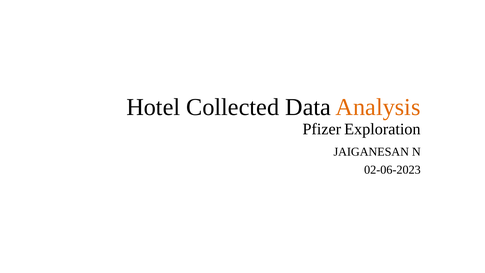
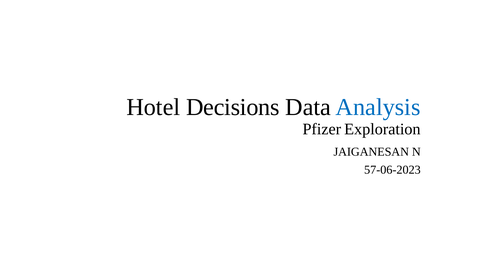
Collected: Collected -> Decisions (233, 107)
Analysis colour: orange -> blue (378, 107)
02-06-2023: 02-06-2023 -> 57-06-2023 (392, 170)
